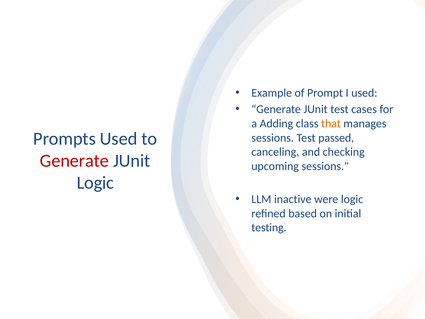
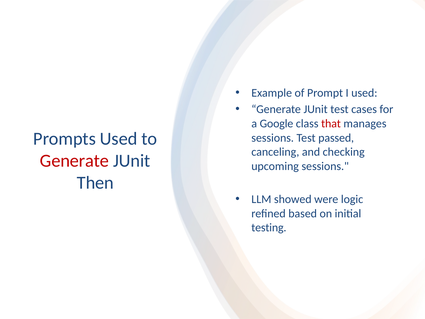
Adding: Adding -> Google (276, 124)
that colour: orange -> red (331, 124)
Logic: Logic -> Then (95, 183)
inactive: inactive -> showed (293, 199)
